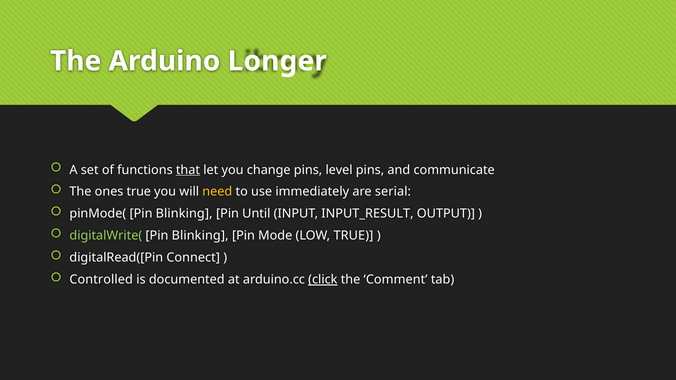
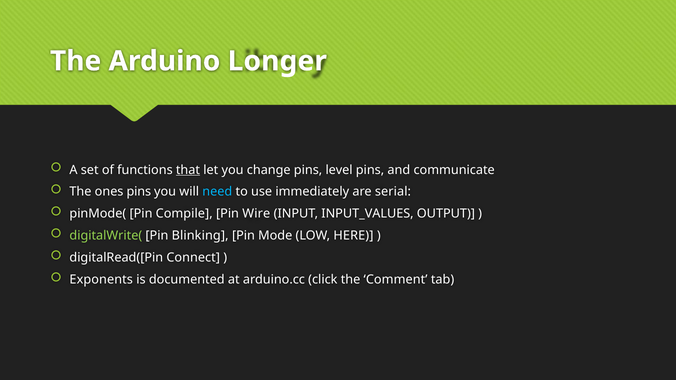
ones true: true -> pins (139, 192)
need colour: yellow -> light blue (217, 192)
pinMode( Pin Blinking: Blinking -> Compile (184, 214)
Until: Until -> Wire (256, 214)
INPUT_RESULT: INPUT_RESULT -> INPUT_VALUES (367, 214)
LOW TRUE: TRUE -> HERE (353, 236)
Controlled: Controlled -> Exponents (101, 280)
click underline: present -> none (323, 280)
